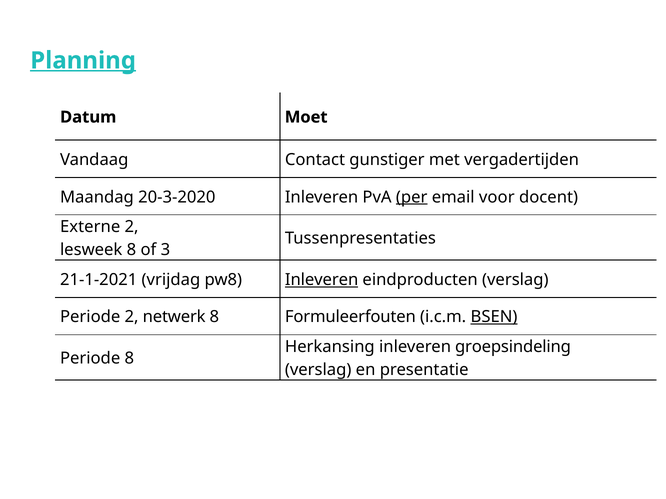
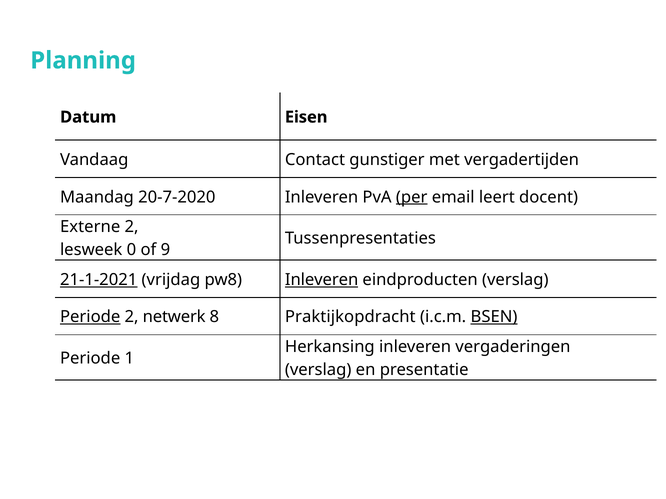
Planning underline: present -> none (83, 61)
Moet: Moet -> Eisen (306, 117)
20-3-2020: 20-3-2020 -> 20-7-2020 (177, 197)
voor: voor -> leert (497, 197)
lesweek 8: 8 -> 0 (131, 250)
3: 3 -> 9 (165, 250)
21-1-2021 underline: none -> present (99, 280)
Periode underline: none -> present (90, 317)
Formuleerfouten: Formuleerfouten -> Praktijkopdracht (350, 317)
groepsindeling: groepsindeling -> vergaderingen (513, 347)
Periode 8: 8 -> 1 (129, 359)
